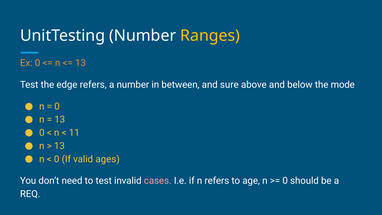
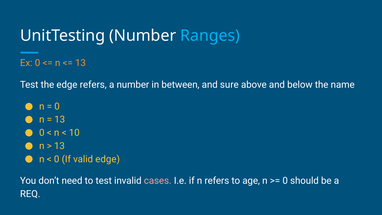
Ranges colour: yellow -> light blue (210, 36)
mode: mode -> name (343, 85)
11: 11 -> 10 (74, 133)
valid ages: ages -> edge (108, 159)
